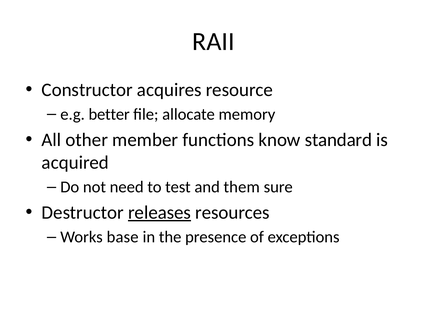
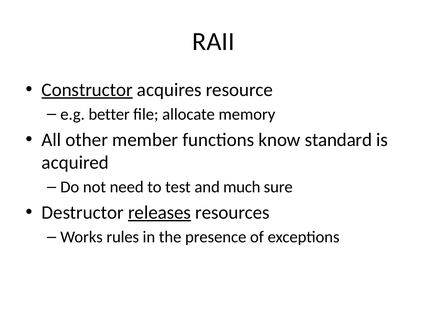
Constructor underline: none -> present (87, 90)
them: them -> much (242, 187)
base: base -> rules (123, 237)
